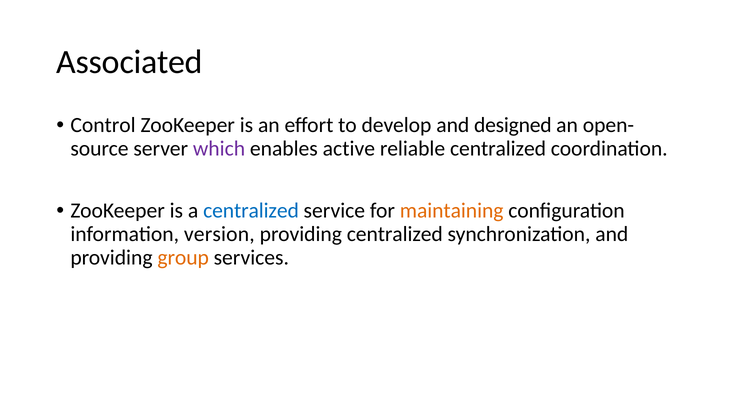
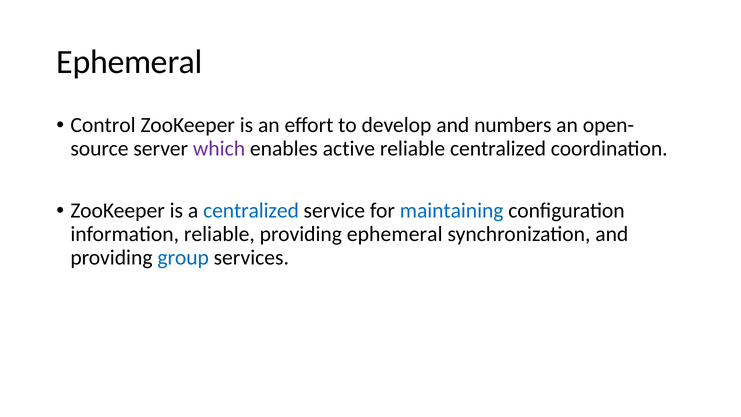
Associated: Associated -> Ephemeral (130, 62)
designed: designed -> numbers (513, 125)
maintaining colour: orange -> blue (452, 211)
information version: version -> reliable (219, 234)
providing centralized: centralized -> ephemeral (395, 234)
group colour: orange -> blue (183, 257)
